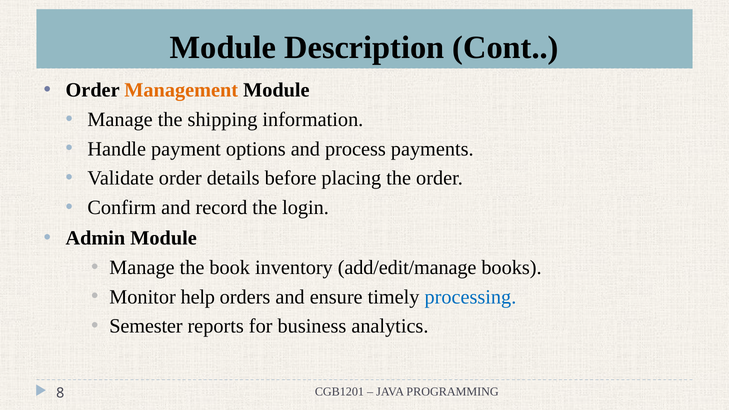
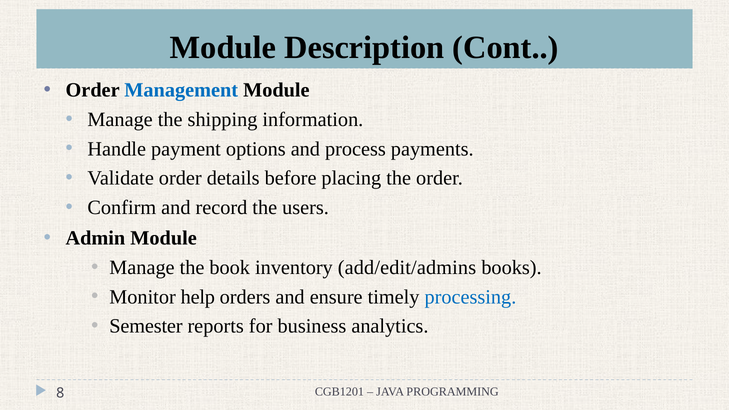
Management colour: orange -> blue (181, 90)
login: login -> users (306, 208)
add/edit/manage: add/edit/manage -> add/edit/admins (407, 268)
